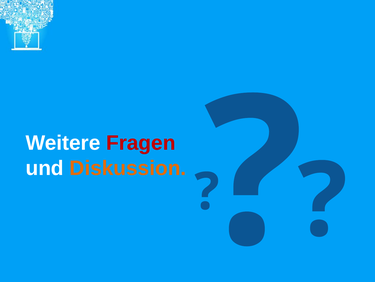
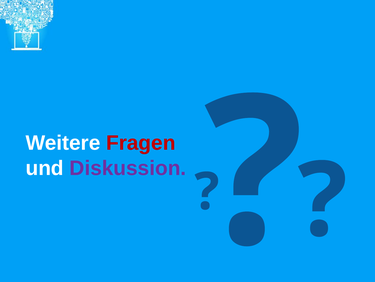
Diskussion colour: orange -> purple (128, 168)
